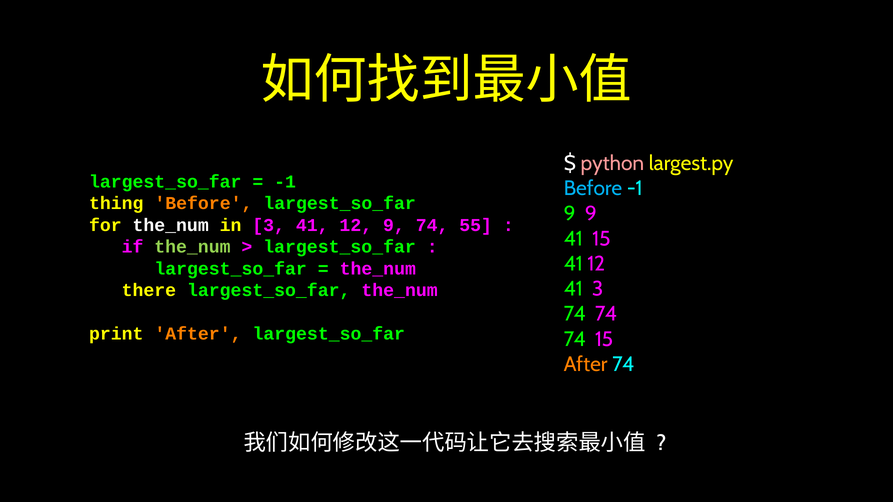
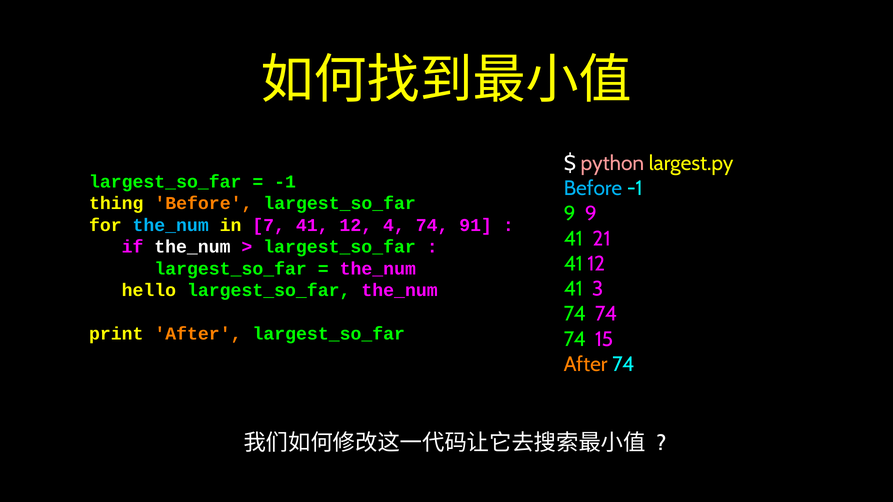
the_num colour: white -> light blue (171, 225)
in 3: 3 -> 7 (269, 225)
12 9: 9 -> 4 (394, 225)
55: 55 -> 91 (476, 225)
41 15: 15 -> 21 (601, 239)
the_num colour: light green -> white (192, 247)
there: there -> hello (149, 290)
